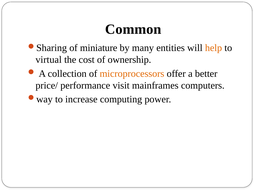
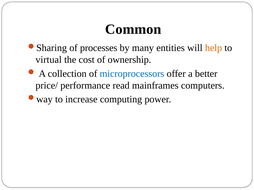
miniature: miniature -> processes (99, 48)
microprocessors colour: orange -> blue (132, 74)
visit: visit -> read (121, 86)
